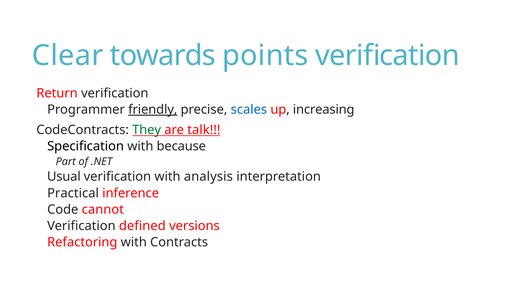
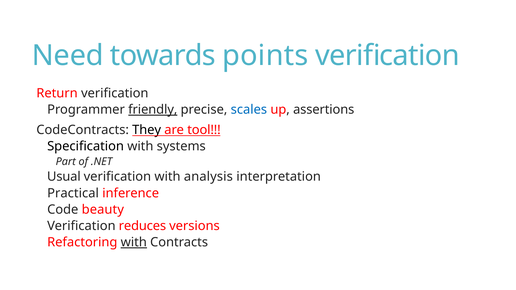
Clear: Clear -> Need (68, 56)
increasing: increasing -> assertions (324, 110)
They colour: green -> black (147, 130)
talk: talk -> tool (204, 130)
because: because -> systems (181, 146)
cannot: cannot -> beauty (103, 210)
defined: defined -> reduces (142, 226)
with underline: none -> present (134, 242)
